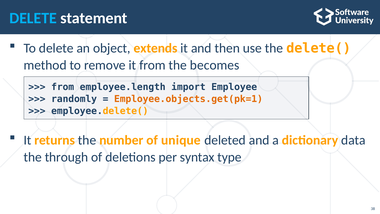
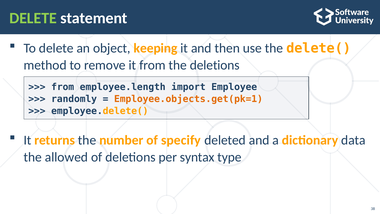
DELETE colour: light blue -> light green (33, 18)
extends: extends -> keeping (156, 48)
the becomes: becomes -> deletions (215, 65)
unique: unique -> specify (181, 140)
through: through -> allowed (66, 157)
